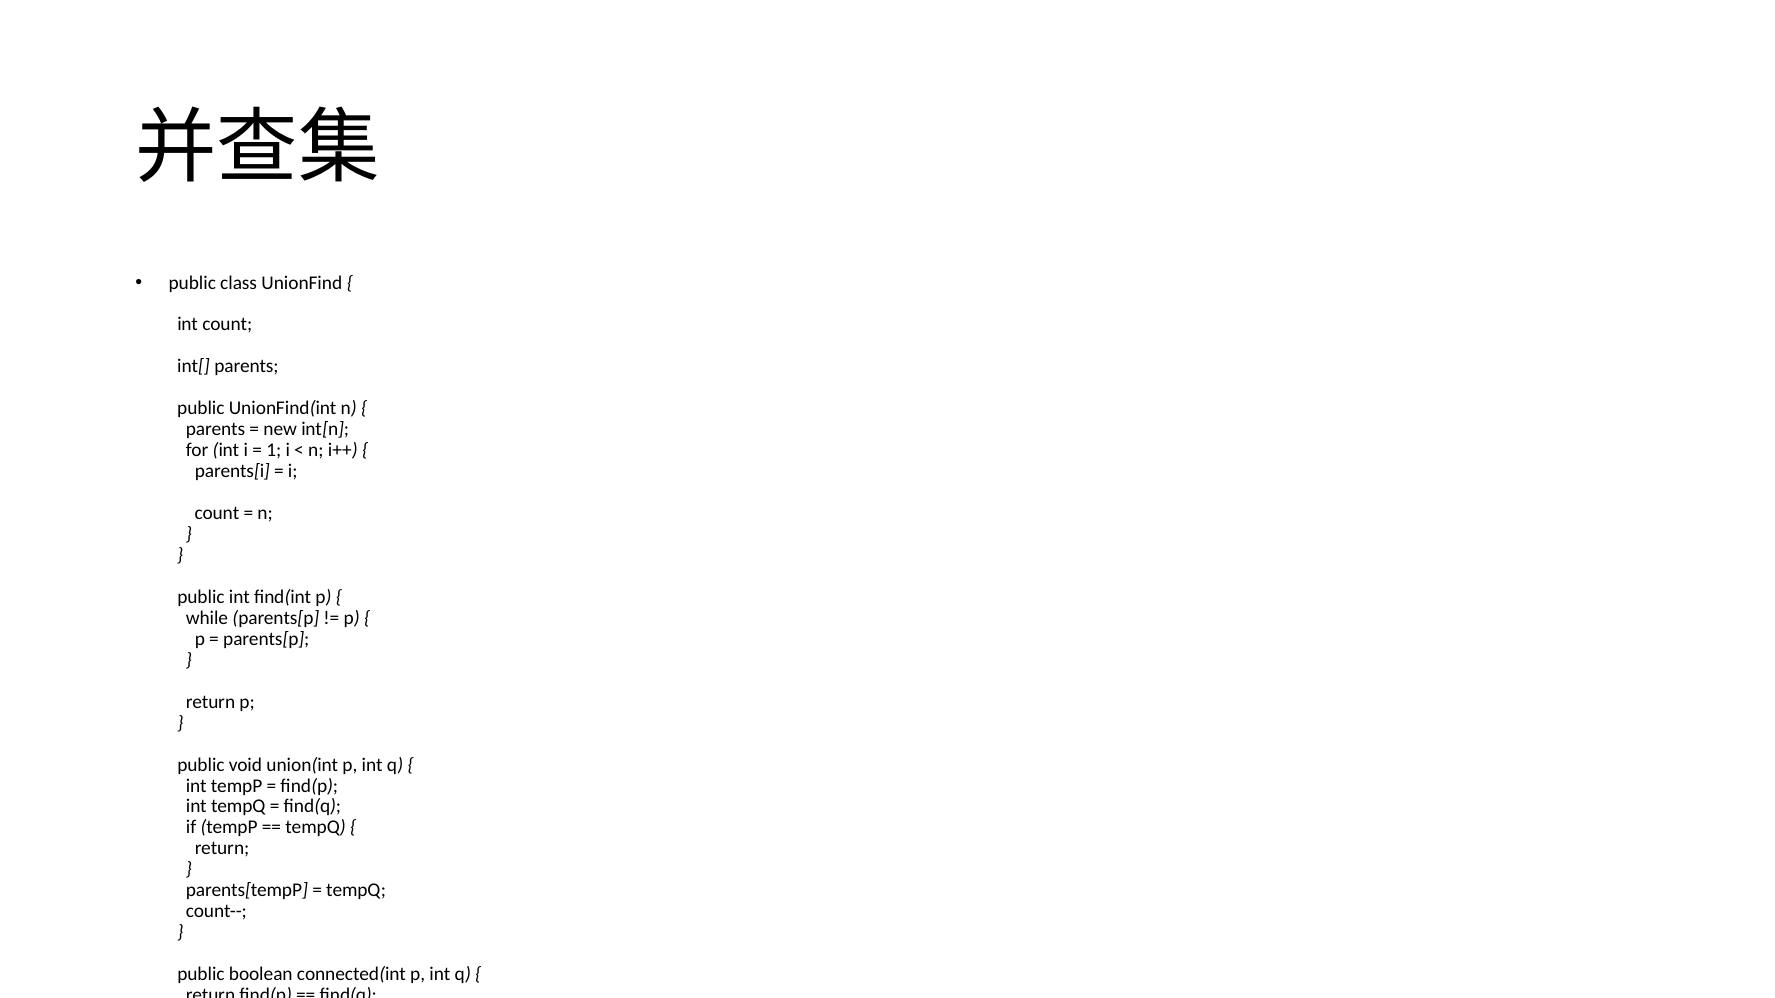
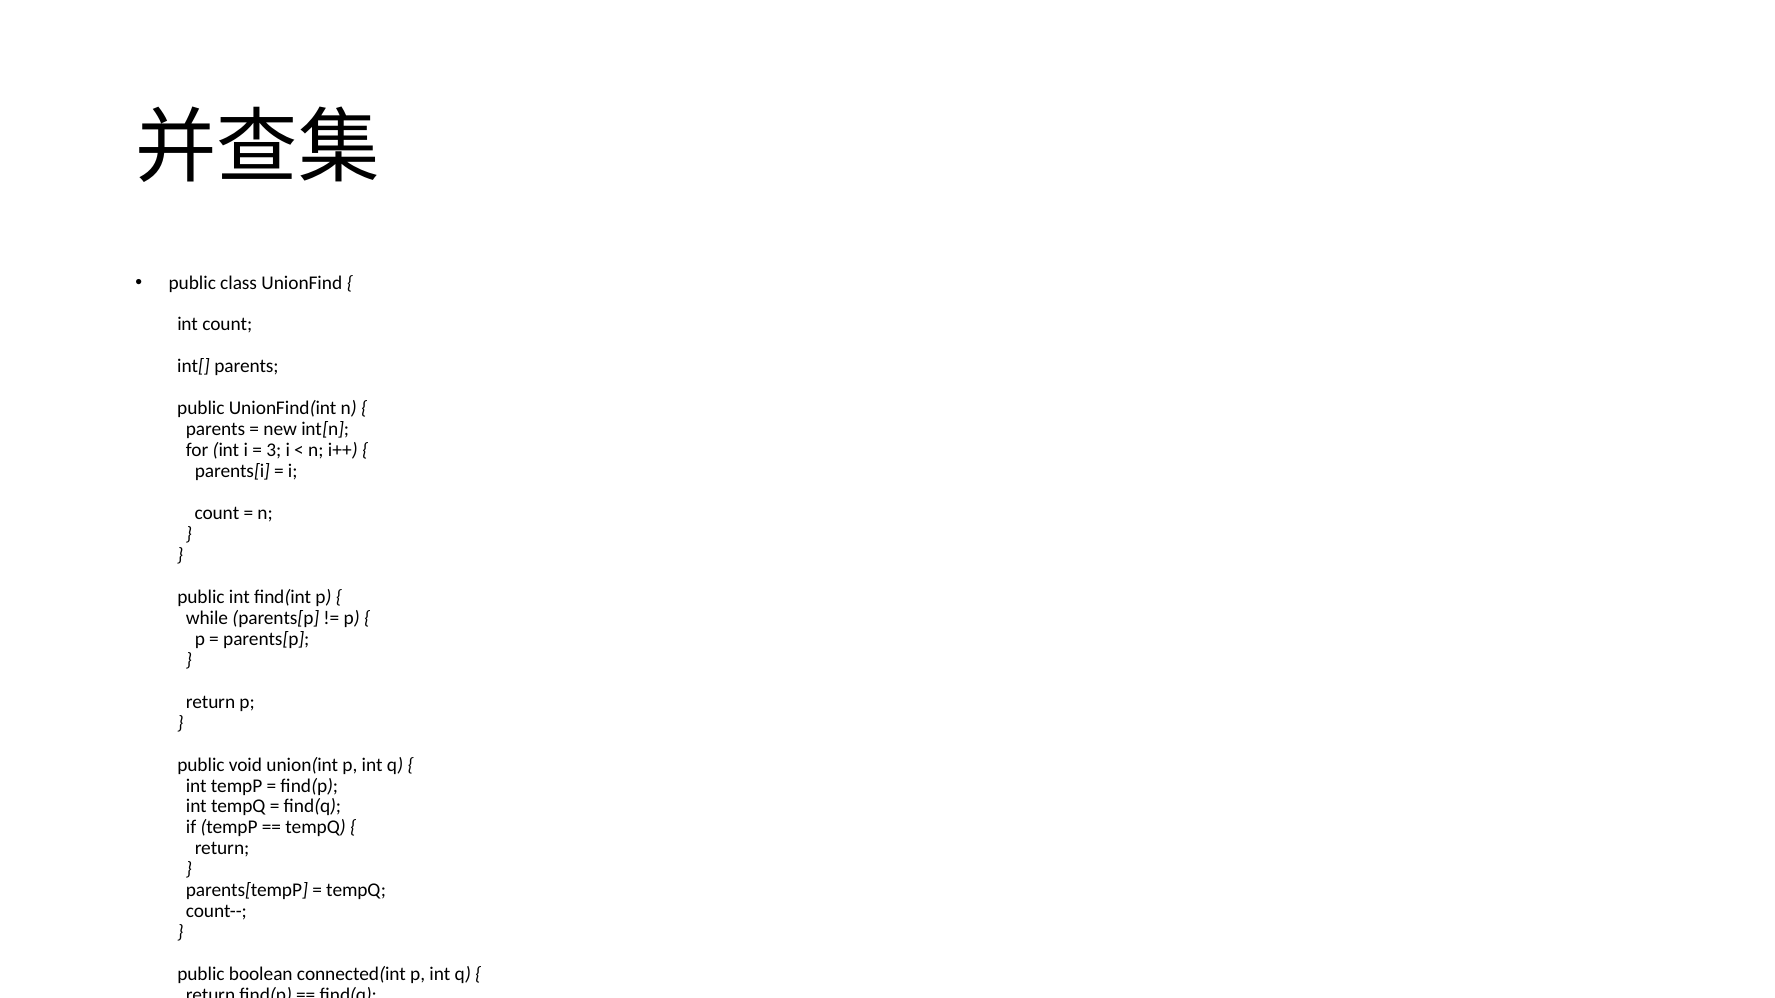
1: 1 -> 3 (274, 451)
